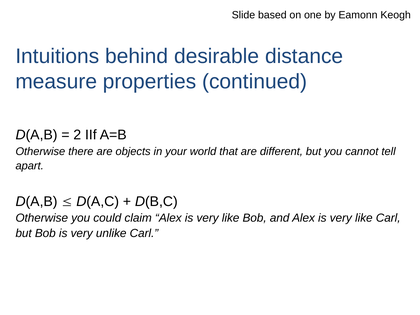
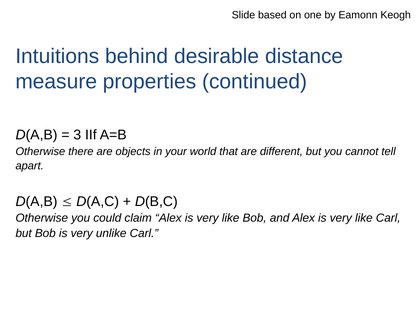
2: 2 -> 3 (77, 135)
